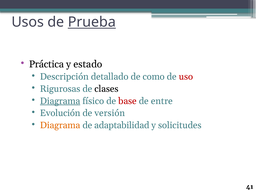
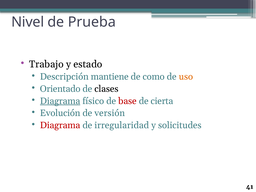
Usos: Usos -> Nivel (28, 22)
Prueba underline: present -> none (92, 22)
Práctica: Práctica -> Trabajo (46, 64)
detallado: detallado -> mantiene (110, 77)
uso colour: red -> orange (186, 77)
Rigurosas: Rigurosas -> Orientado (60, 89)
entre: entre -> cierta (162, 101)
Diagrama colour: orange -> red (60, 125)
adaptabilidad: adaptabilidad -> irregularidad (122, 125)
